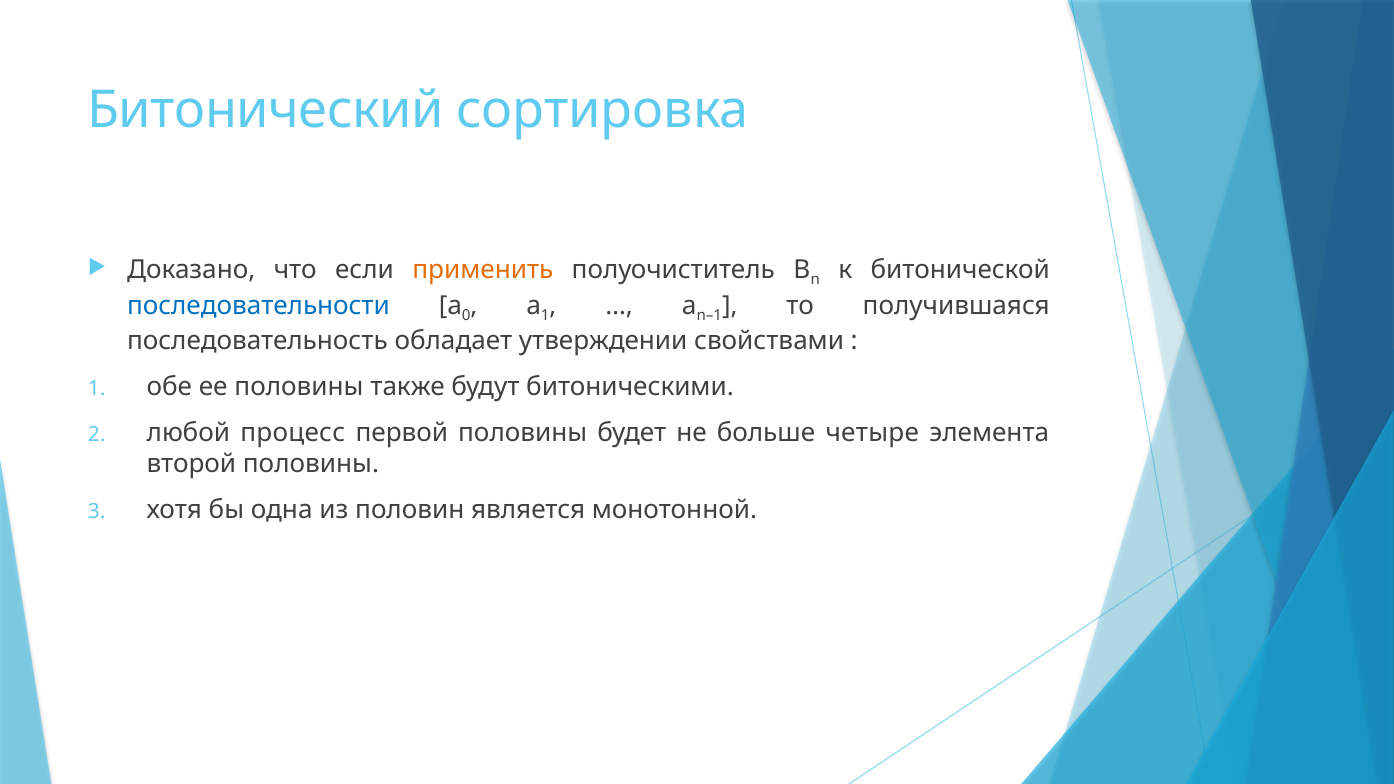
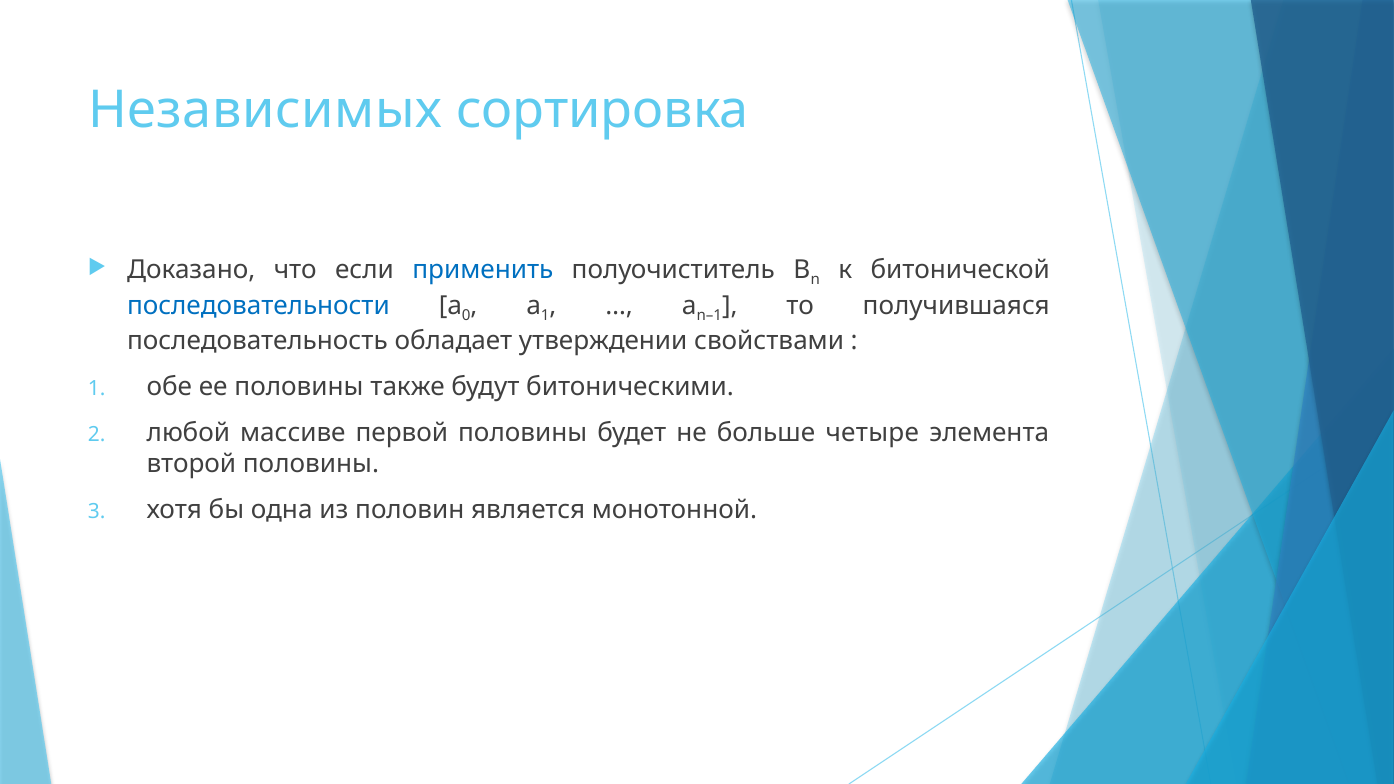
Битонический: Битонический -> Независимых (265, 110)
применить colour: orange -> blue (483, 270)
процесс: процесс -> массиве (293, 433)
